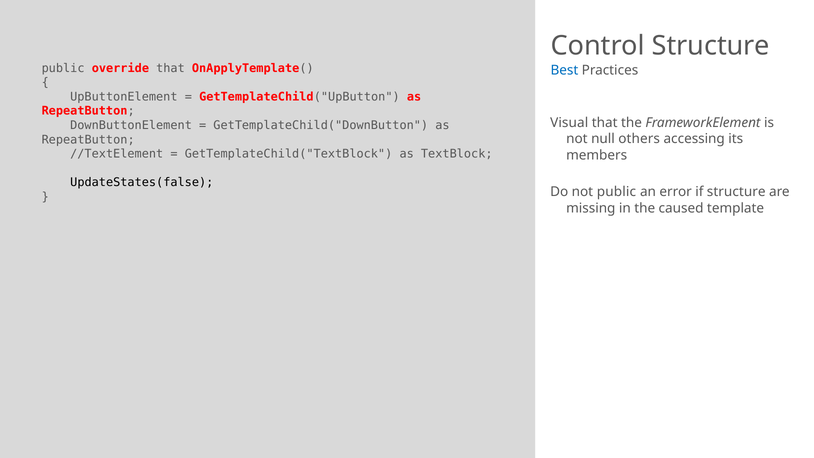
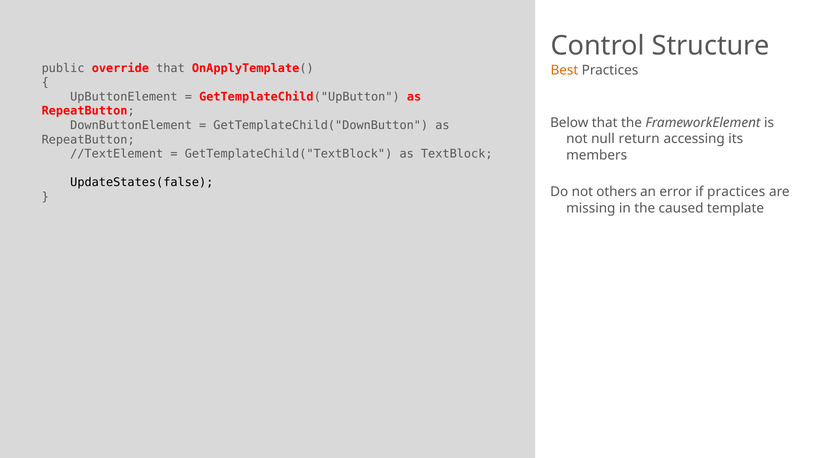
Best colour: blue -> orange (564, 70)
Visual: Visual -> Below (569, 123)
others: others -> return (639, 139)
not public: public -> others (617, 192)
if structure: structure -> practices (736, 192)
